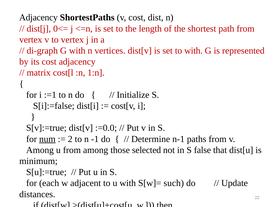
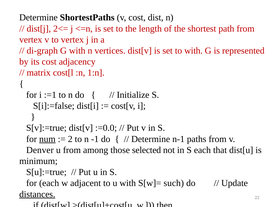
Adjacency: Adjacency -> Determine (38, 18)
0<=: 0<= -> 2<= (61, 29)
Among: Among -> Denver (40, 150)
S false: false -> each (202, 150)
distances underline: none -> present (37, 194)
